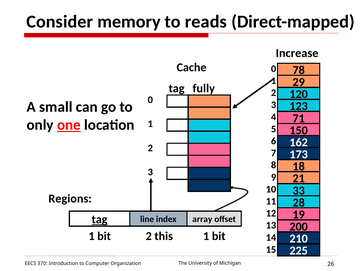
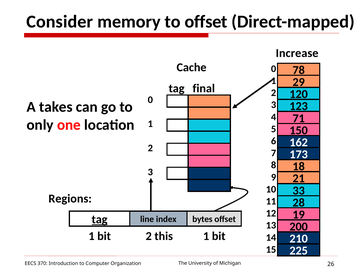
to reads: reads -> offset (206, 22)
fully: fully -> final (204, 89)
small: small -> takes (56, 107)
one underline: present -> none (69, 125)
array: array -> bytes (202, 220)
